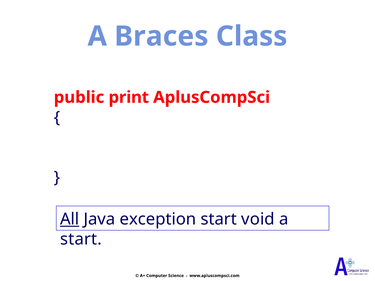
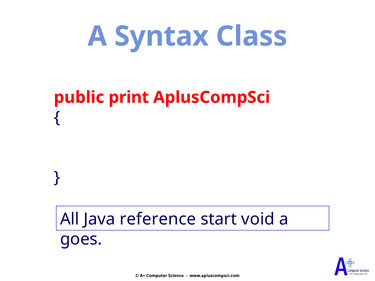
Braces: Braces -> Syntax (161, 36)
All underline: present -> none (70, 219)
exception: exception -> reference (158, 219)
start: start -> goes (81, 239)
